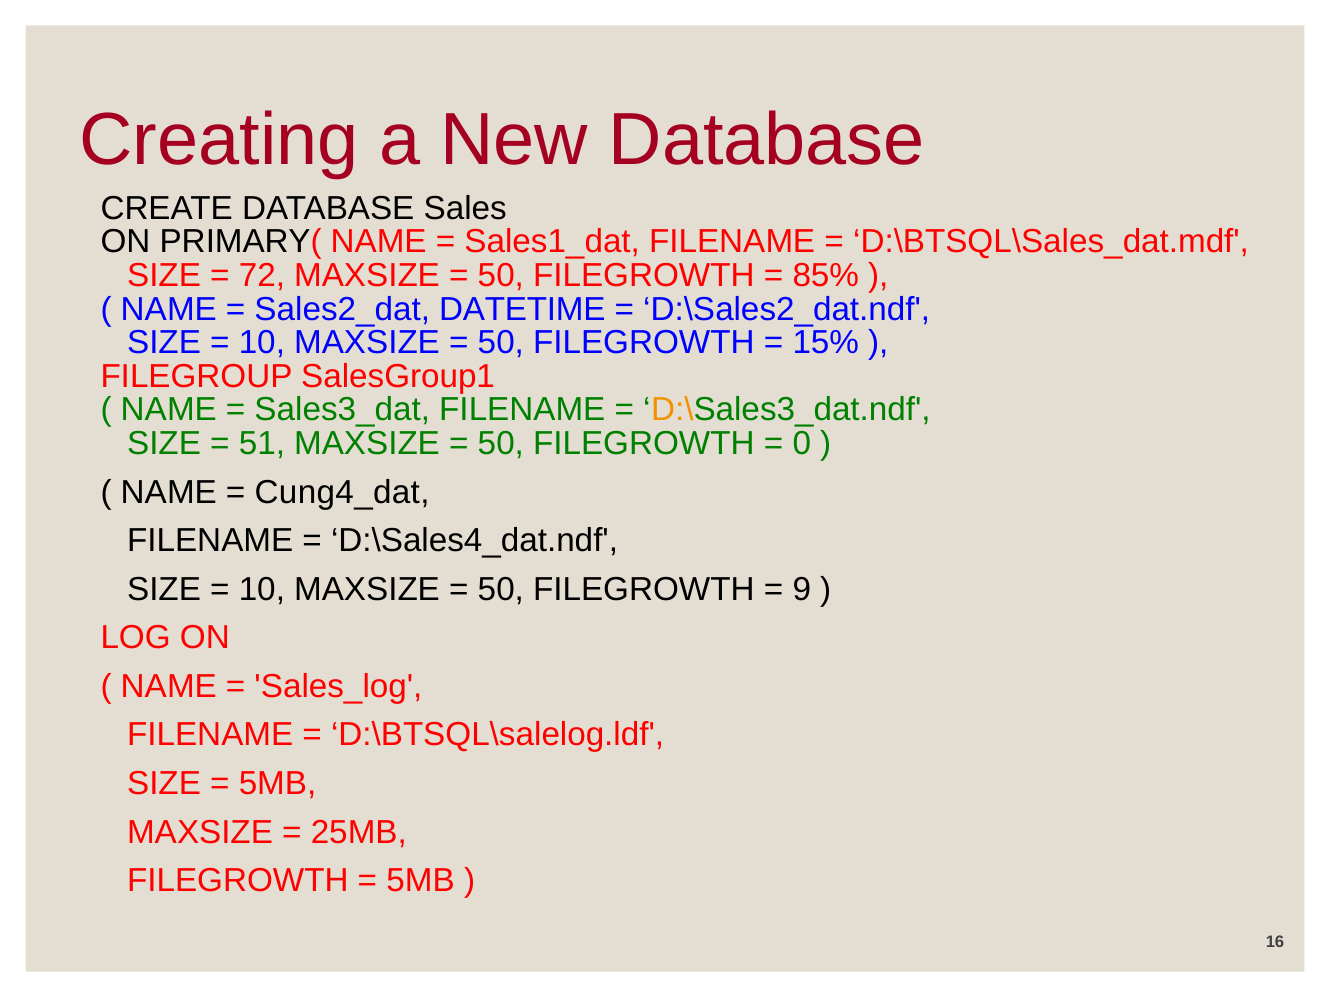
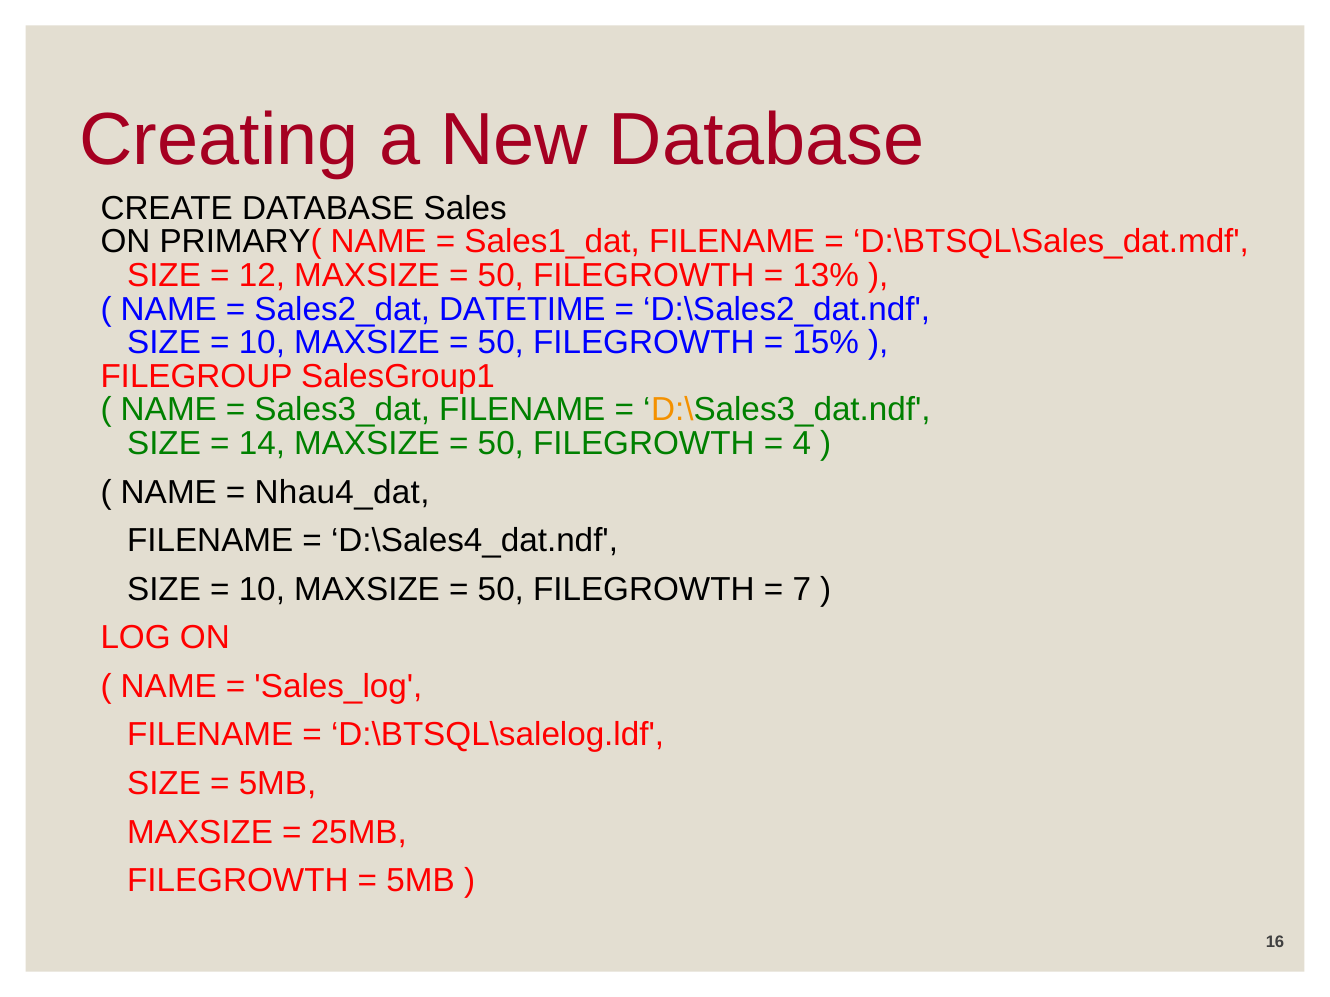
72: 72 -> 12 (262, 276)
85%: 85% -> 13% (826, 276)
51: 51 -> 14 (262, 444)
0: 0 -> 4 (802, 444)
Cung4_dat: Cung4_dat -> Nhau4_dat (342, 492)
9: 9 -> 7 (802, 590)
